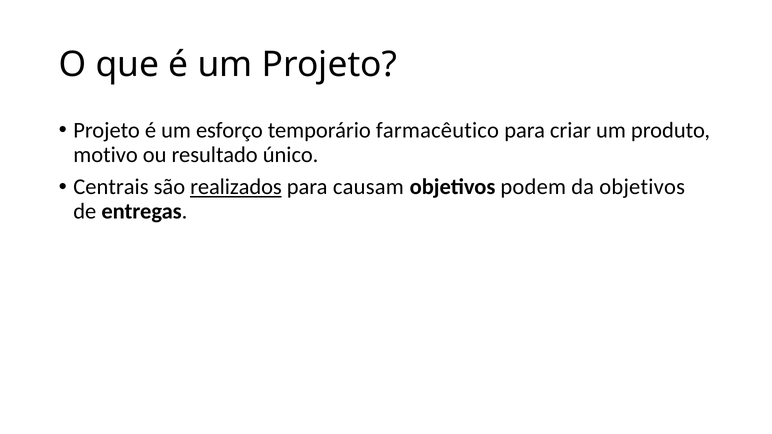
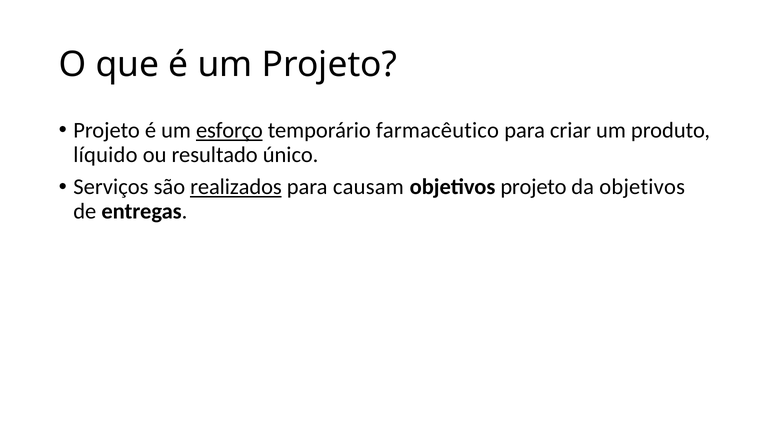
esforço underline: none -> present (229, 130)
motivo: motivo -> líquido (105, 155)
Centrais: Centrais -> Serviços (111, 187)
objetivos podem: podem -> projeto (533, 187)
